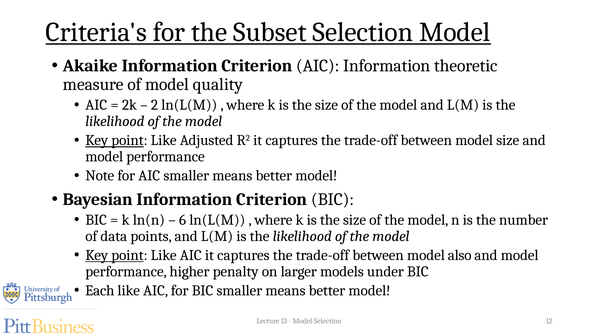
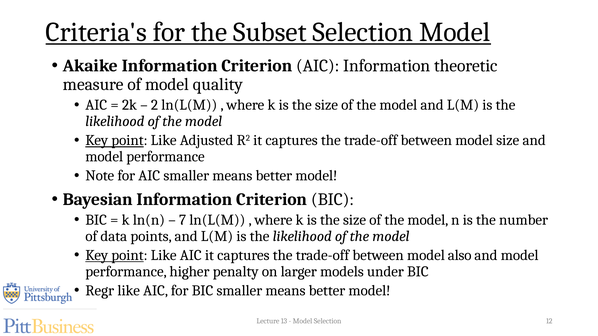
6: 6 -> 7 (183, 220)
Each: Each -> Regr (100, 291)
